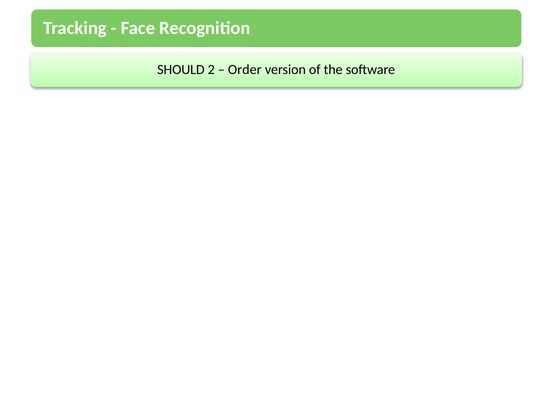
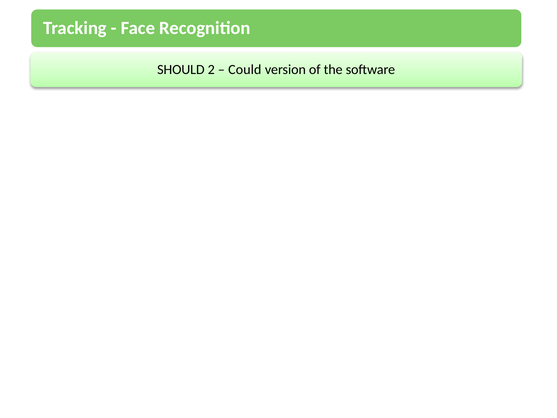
Order: Order -> Could (245, 70)
